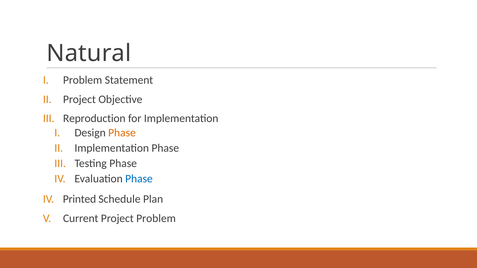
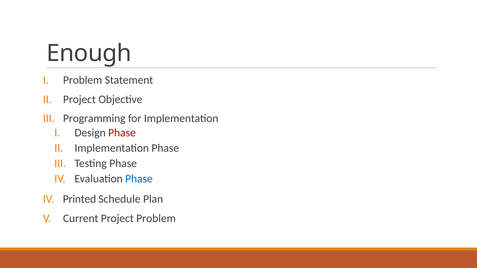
Natural: Natural -> Enough (89, 53)
Reproduction: Reproduction -> Programming (94, 119)
Phase colour: orange -> red (122, 133)
